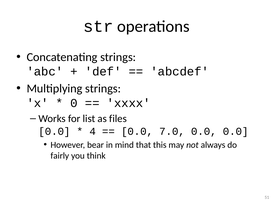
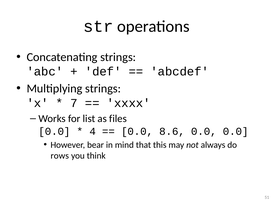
0: 0 -> 7 (74, 103)
7.0: 7.0 -> 8.6 (172, 132)
fairly: fairly -> rows (60, 156)
